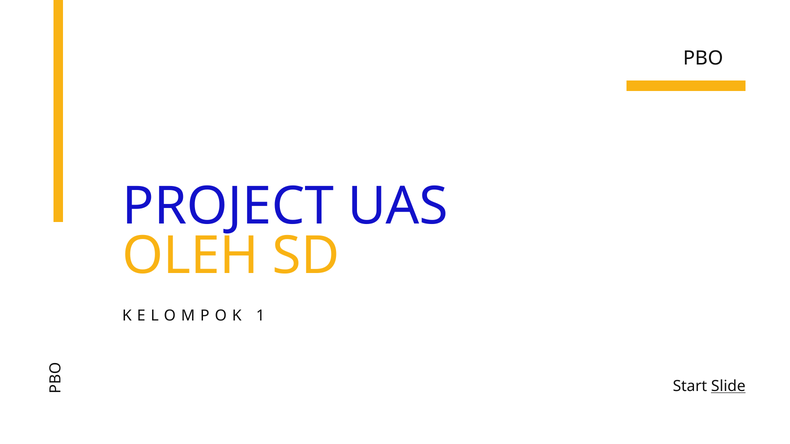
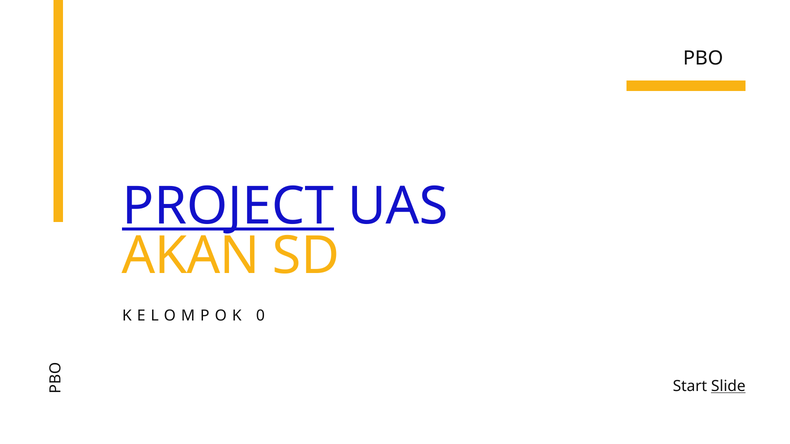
PROJECT underline: none -> present (228, 207)
OLEH: OLEH -> AKAN (191, 256)
1: 1 -> 0 (260, 316)
